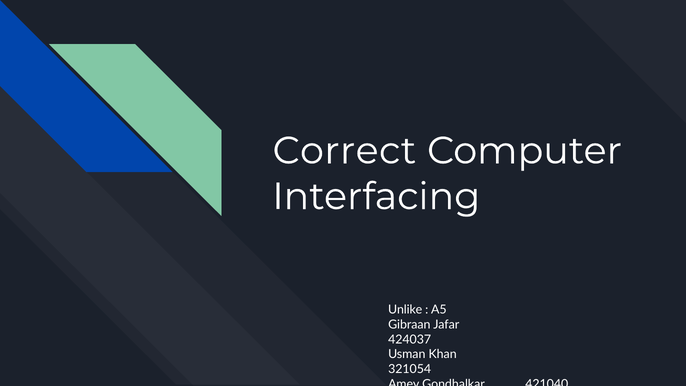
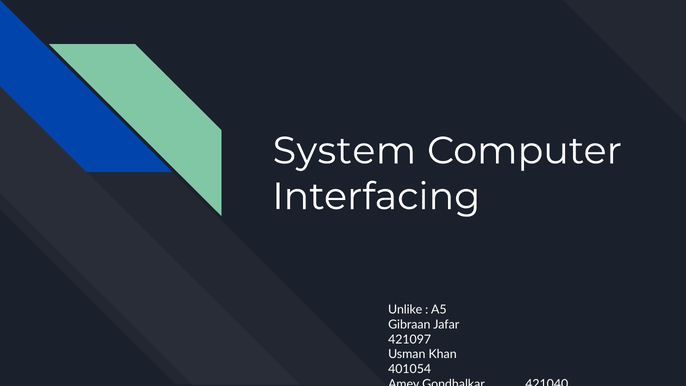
Correct: Correct -> System (344, 151)
424037: 424037 -> 421097 (410, 339)
321054: 321054 -> 401054 (410, 369)
